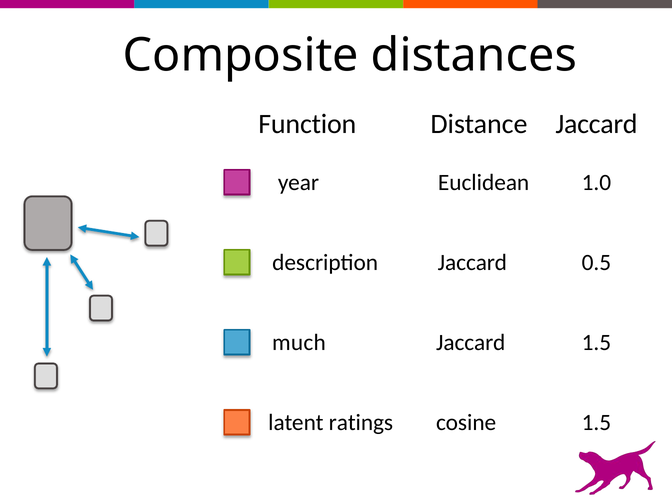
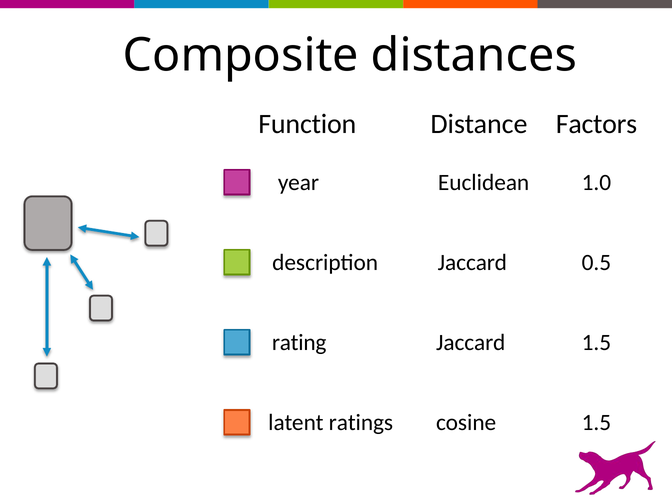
Distance Jaccard: Jaccard -> Factors (596, 124)
much: much -> rating (299, 343)
